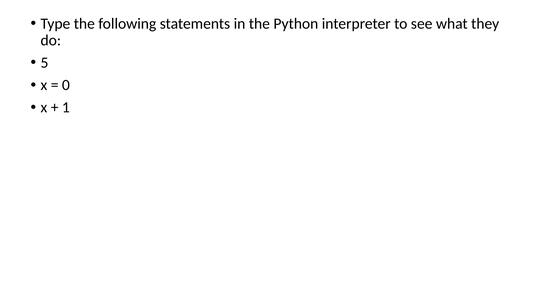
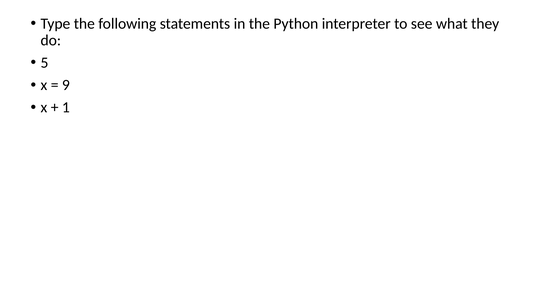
0: 0 -> 9 (66, 85)
